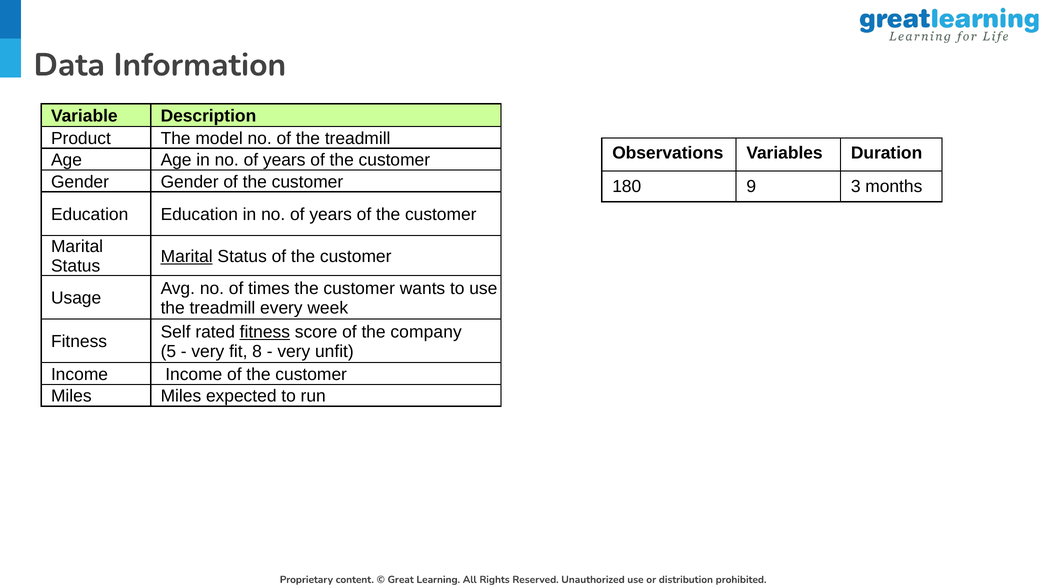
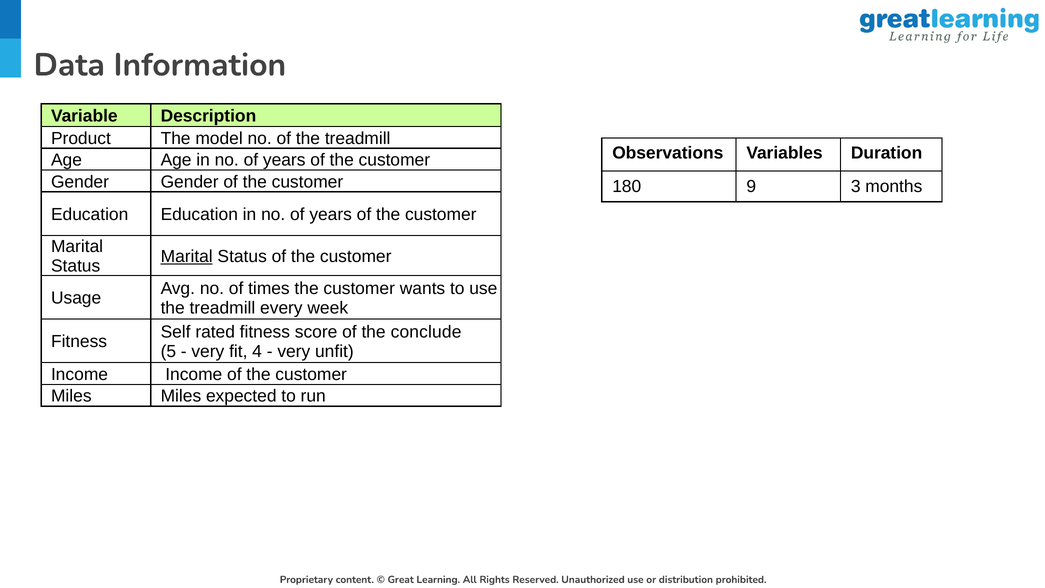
fitness underline: present -> none (265, 332)
company: company -> conclude (426, 332)
8: 8 -> 4 (257, 351)
